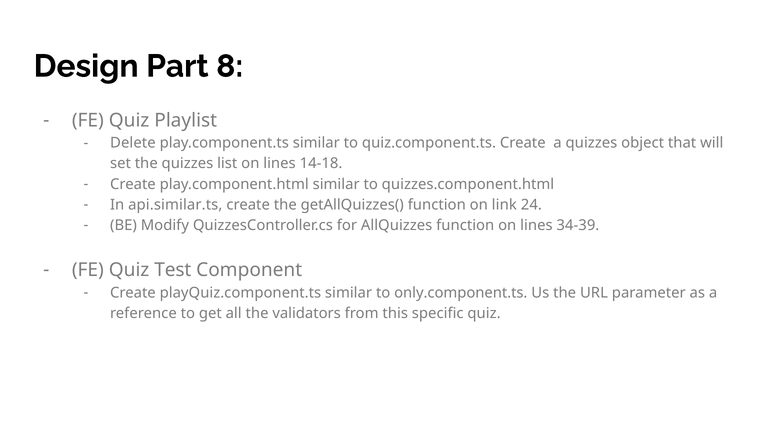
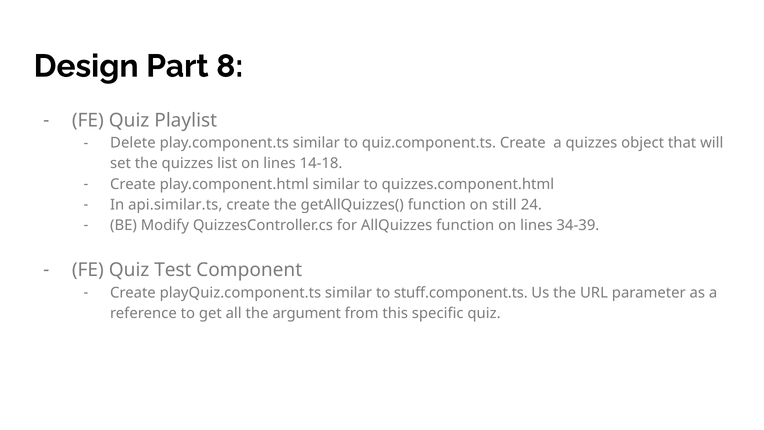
link: link -> still (504, 205)
only.component.ts: only.component.ts -> stuff.component.ts (461, 293)
validators: validators -> argument (307, 313)
